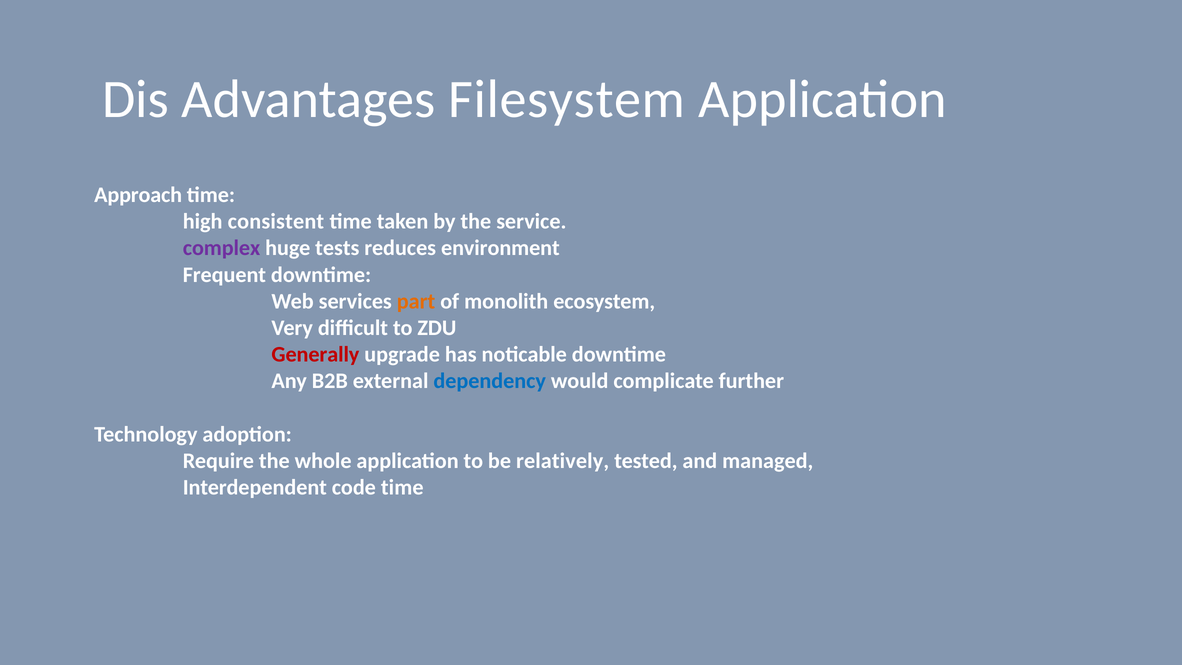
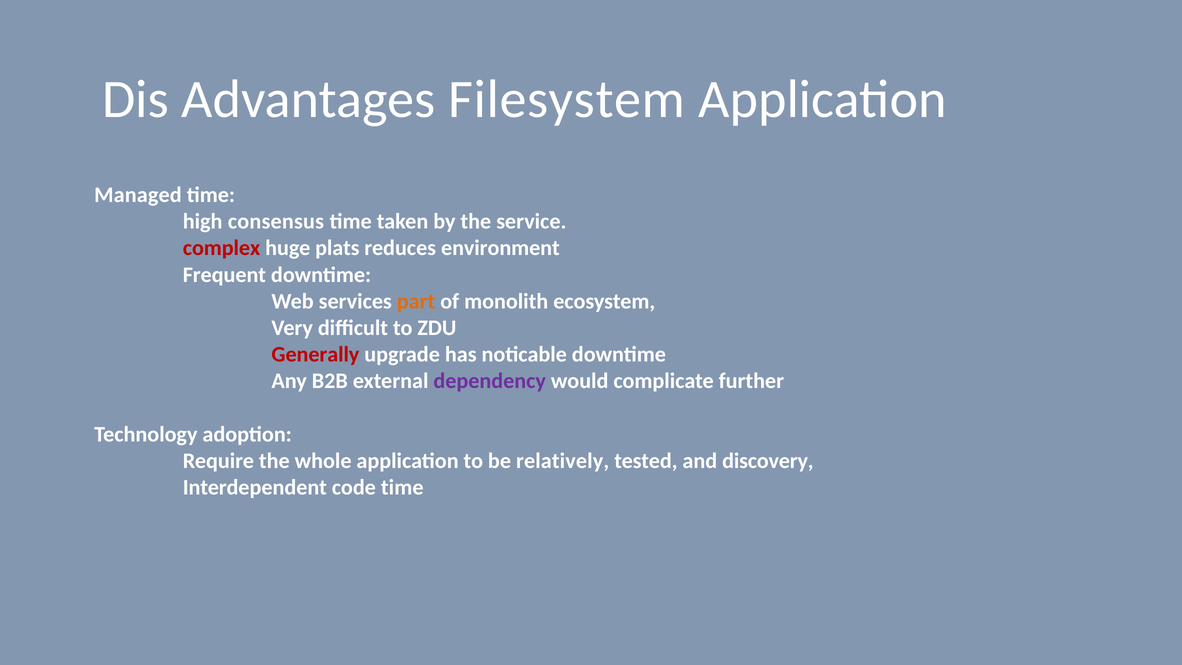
Approach: Approach -> Managed (138, 195)
consistent: consistent -> consensus (276, 221)
complex colour: purple -> red (222, 248)
tests: tests -> plats (337, 248)
dependency colour: blue -> purple (490, 381)
managed: managed -> discovery (768, 461)
